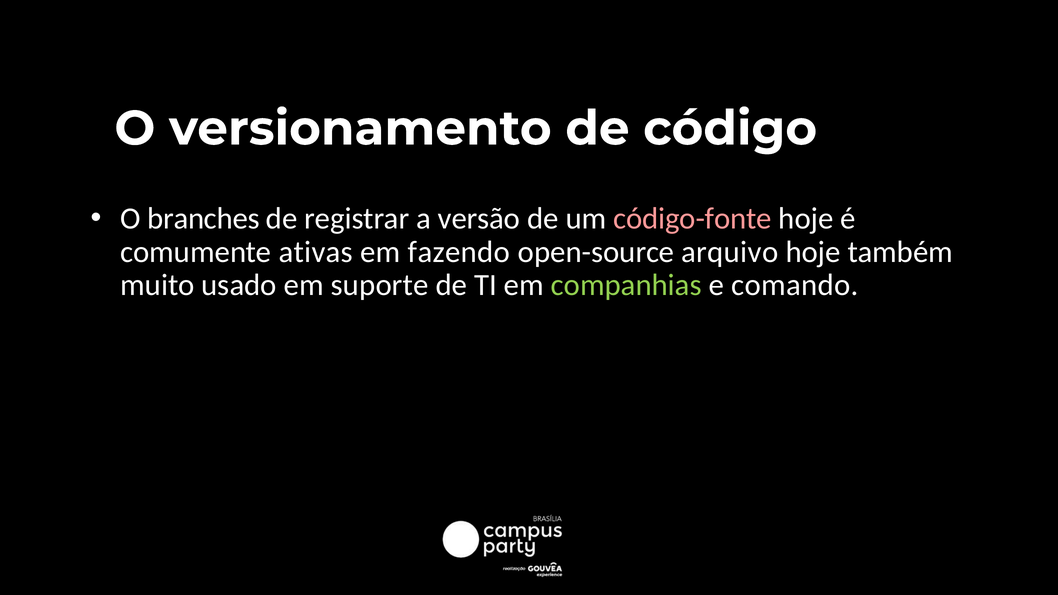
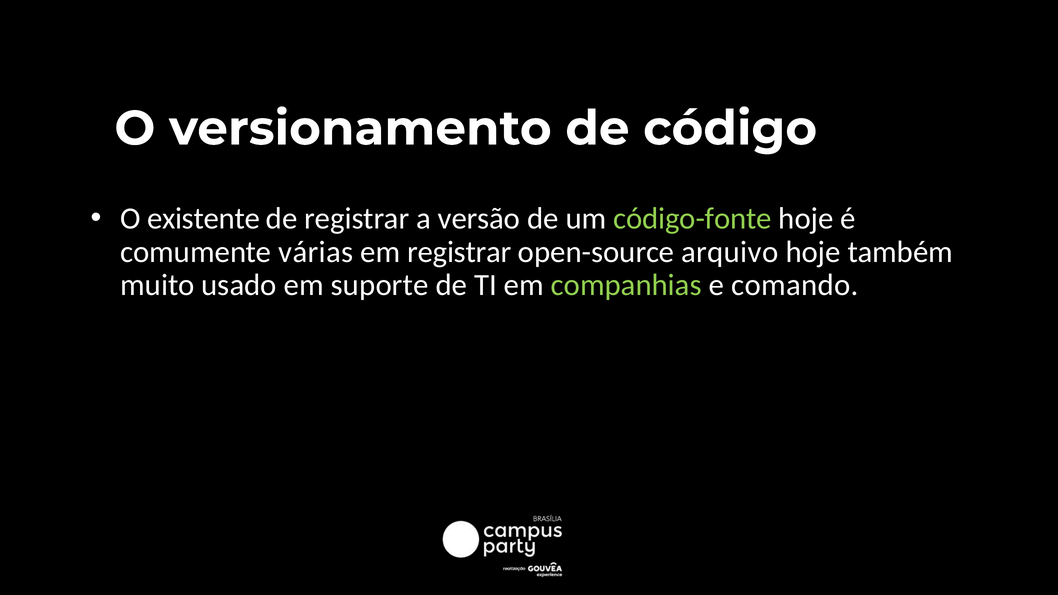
branches: branches -> existente (203, 219)
código-fonte colour: pink -> light green (692, 219)
ativas: ativas -> várias (316, 252)
em fazendo: fazendo -> registrar (459, 252)
